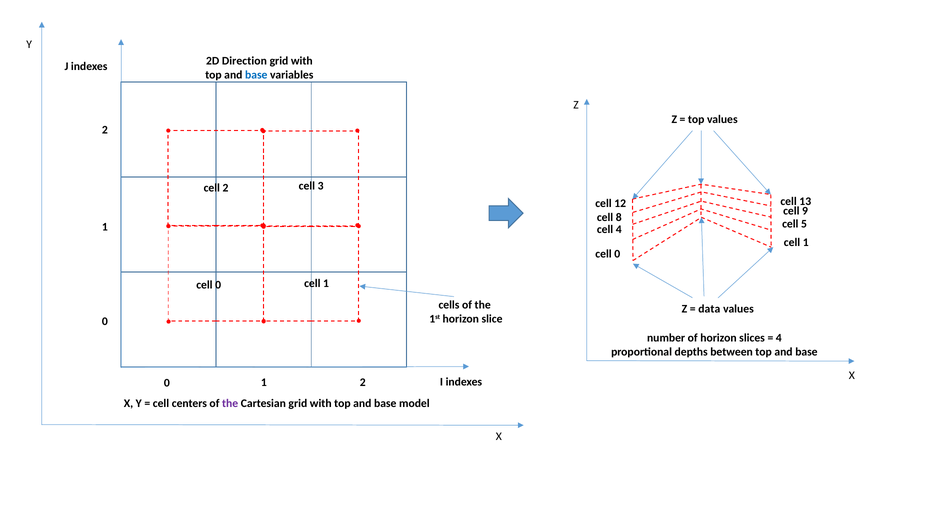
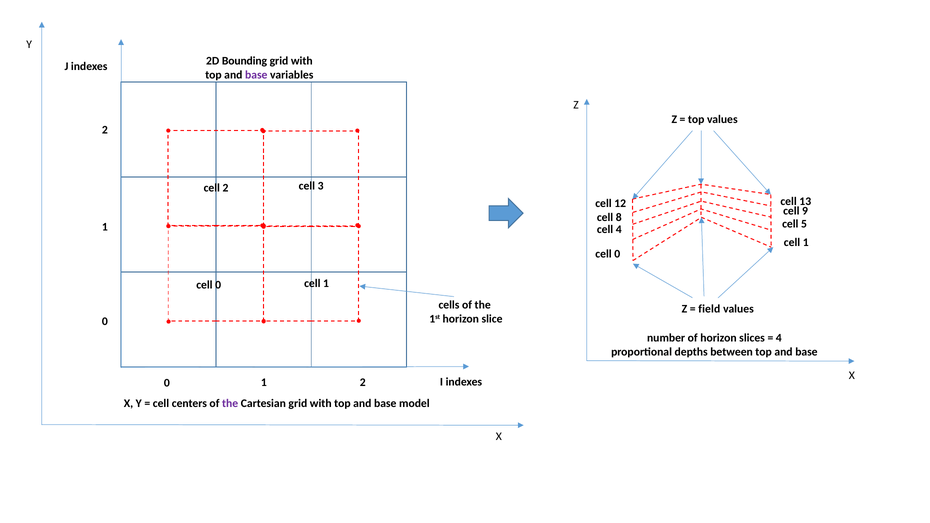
Direction: Direction -> Bounding (244, 61)
base colour: blue -> purple (256, 75)
data: data -> field (709, 309)
